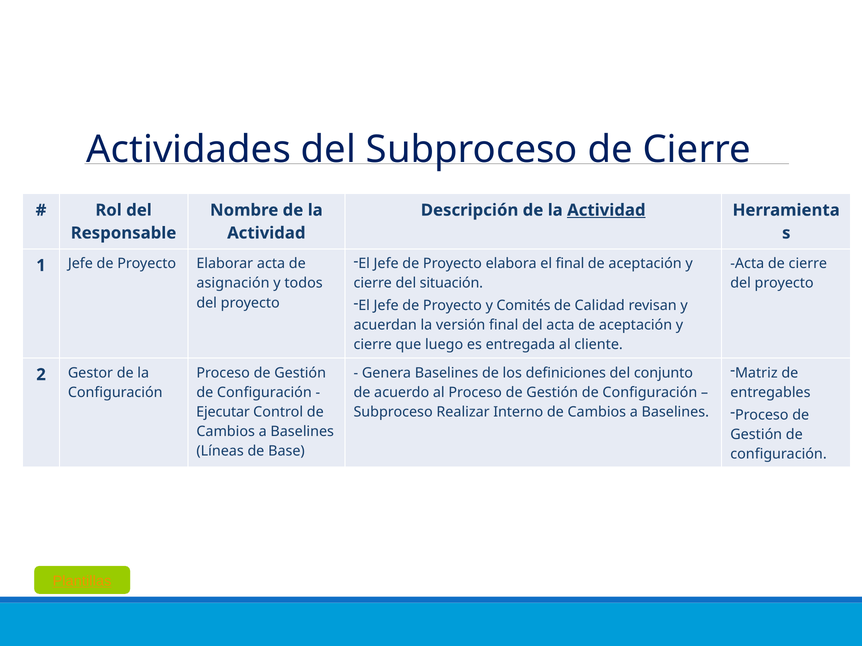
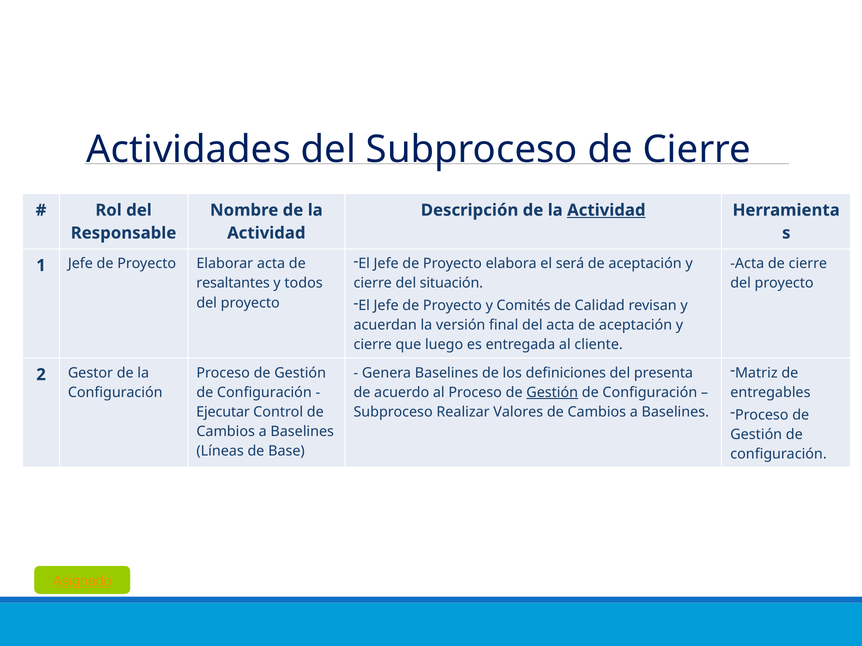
el final: final -> será (570, 264)
asignación: asignación -> resaltantes (233, 283)
conjunto: conjunto -> presenta (663, 373)
Gestión underline: none -> present (552, 393)
Interno: Interno -> Valores (518, 412)
Plantillas: Plantillas -> Asignado (82, 581)
